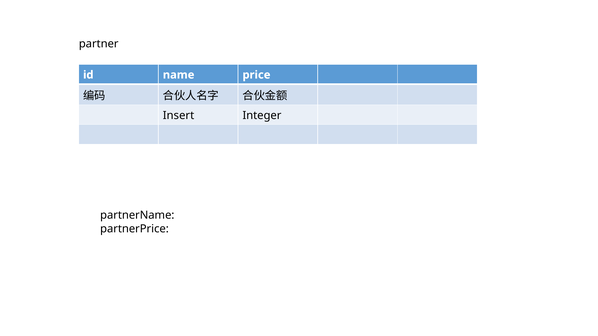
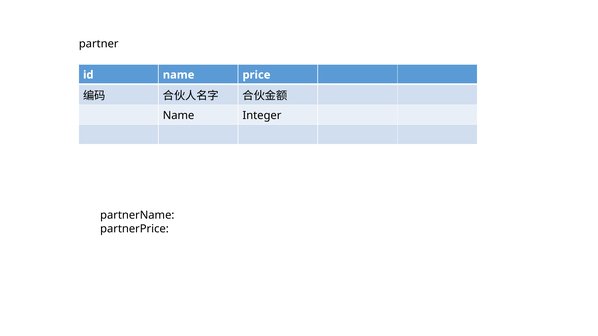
Insert: Insert -> Name (179, 115)
